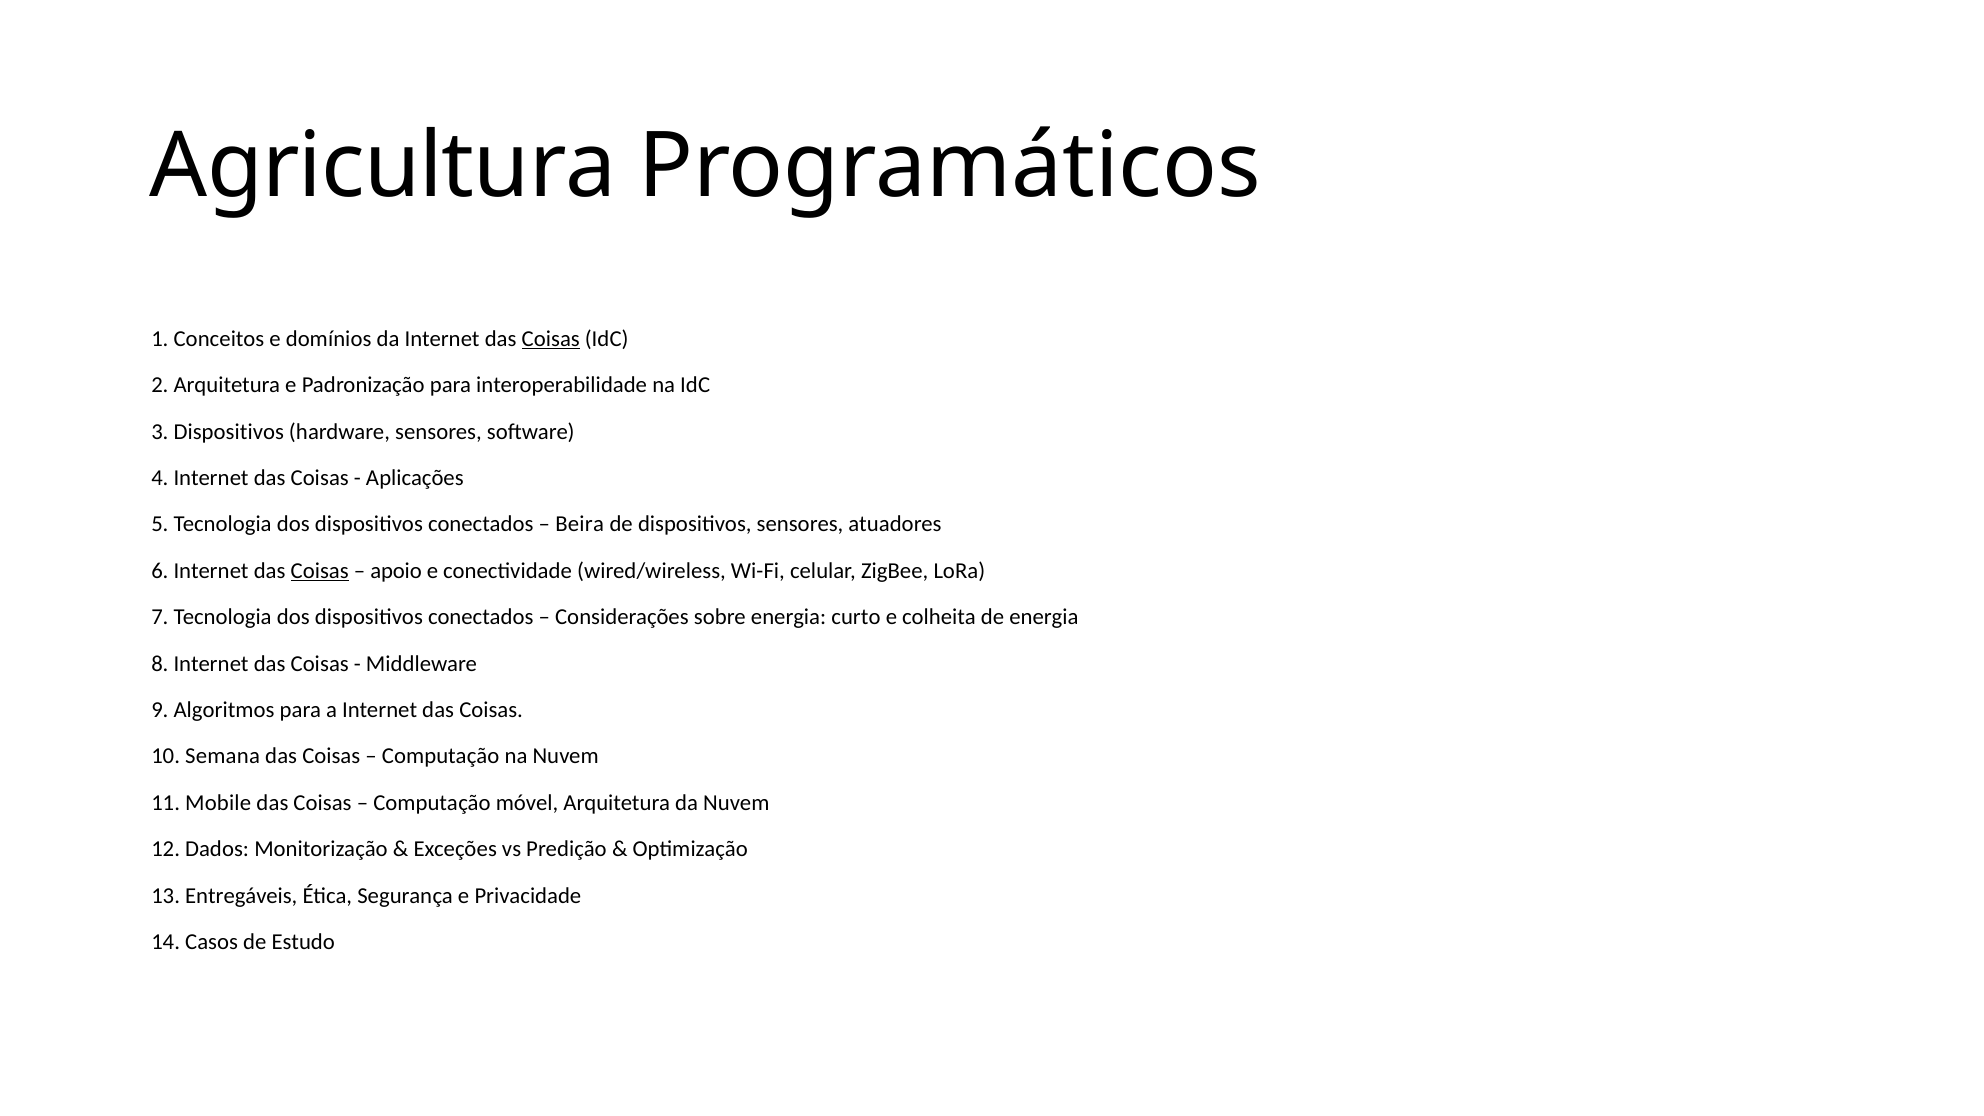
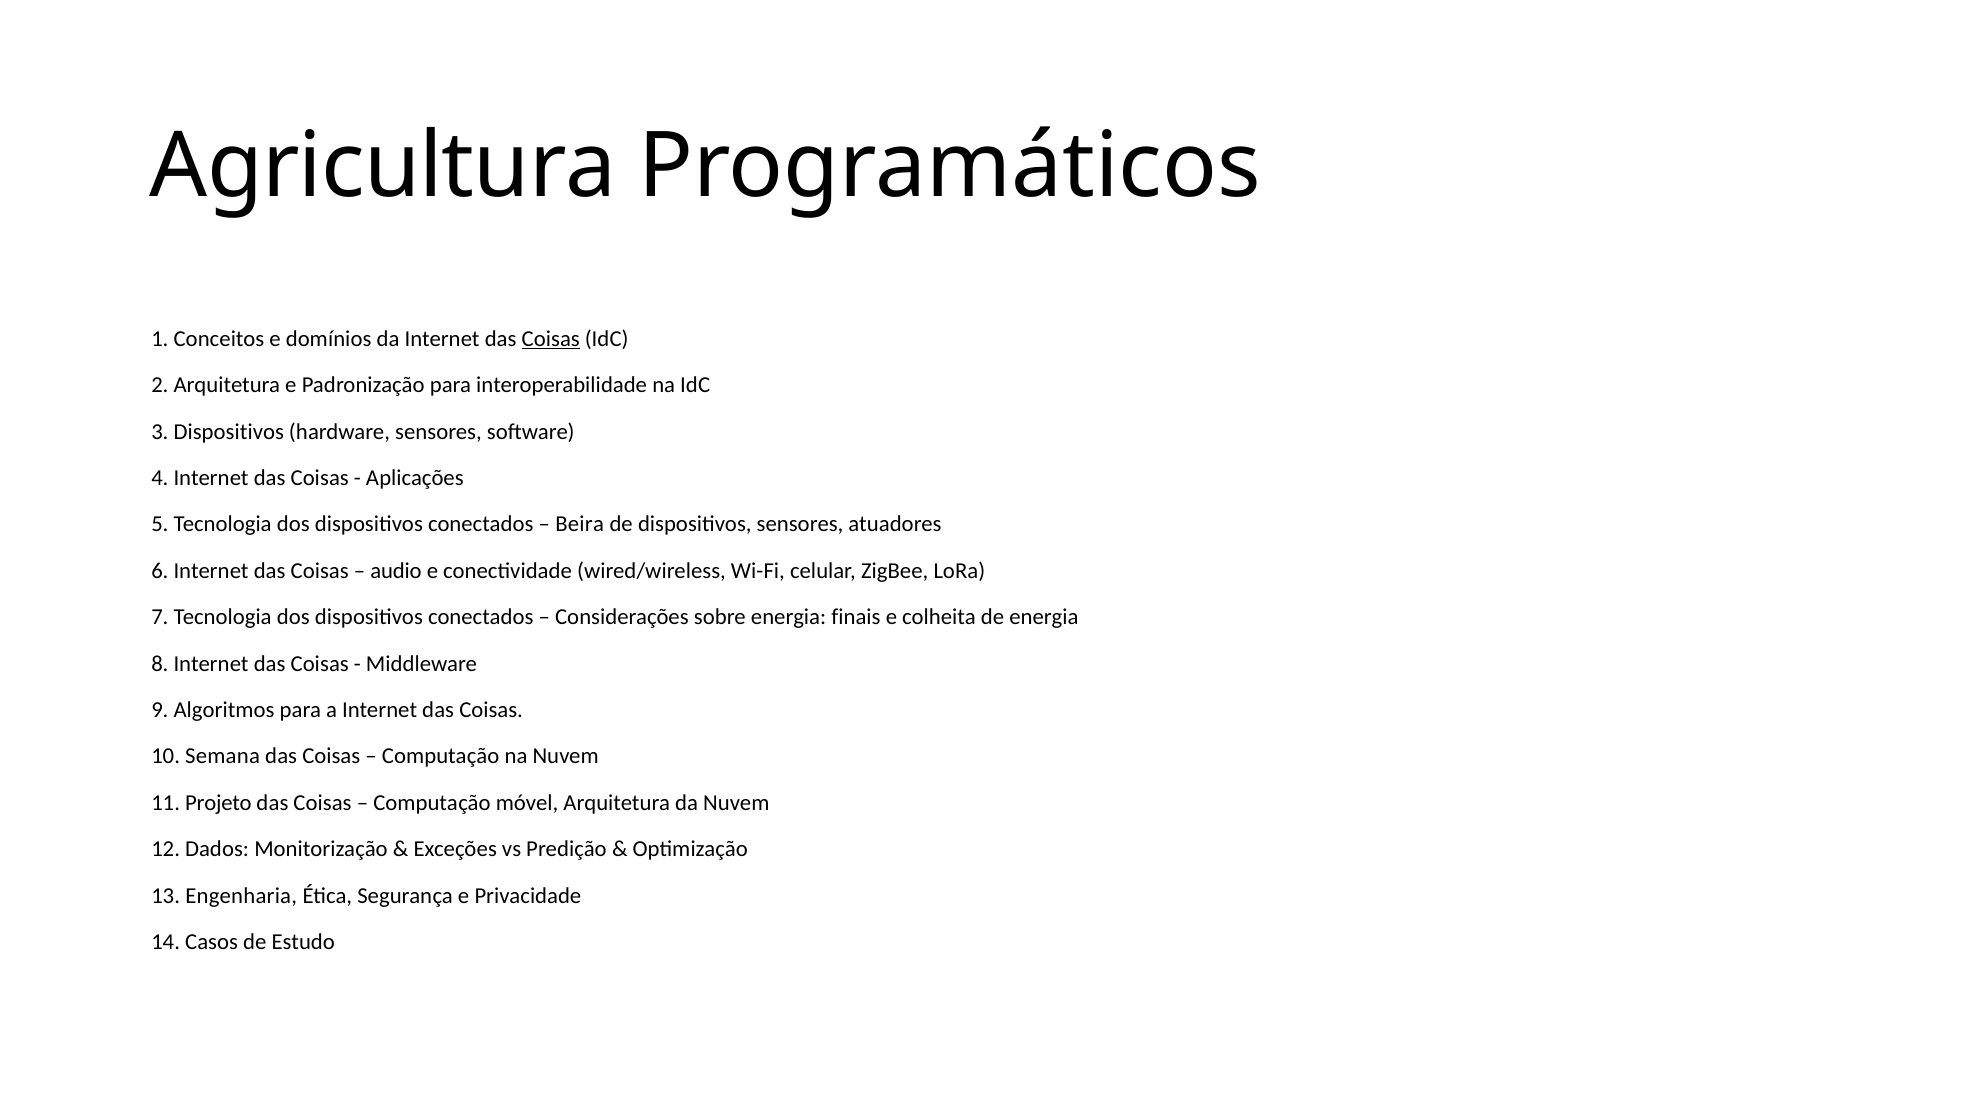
Coisas underline: present -> none (320, 571)
apoio: apoio -> audio (396, 571)
curto: curto -> finais (856, 617)
Mobile: Mobile -> Projeto (218, 803)
Entregáveis: Entregáveis -> Engenharia (241, 896)
